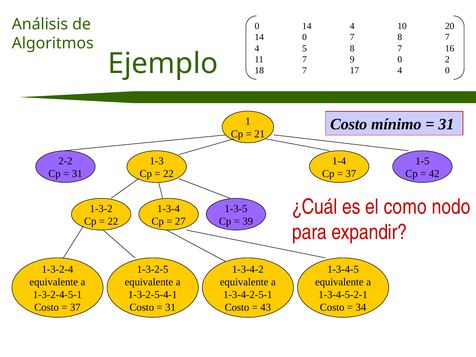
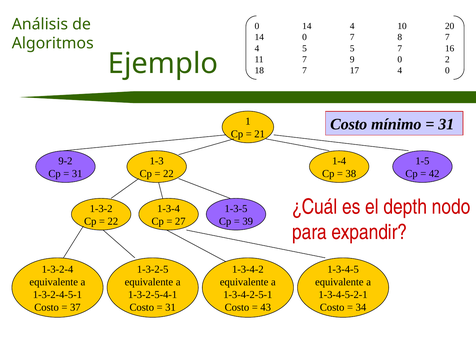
5 8: 8 -> 5 (352, 48)
2-2: 2-2 -> 9-2 (65, 161)
37: 37 -> 38 (351, 174)
como: como -> depth (405, 207)
